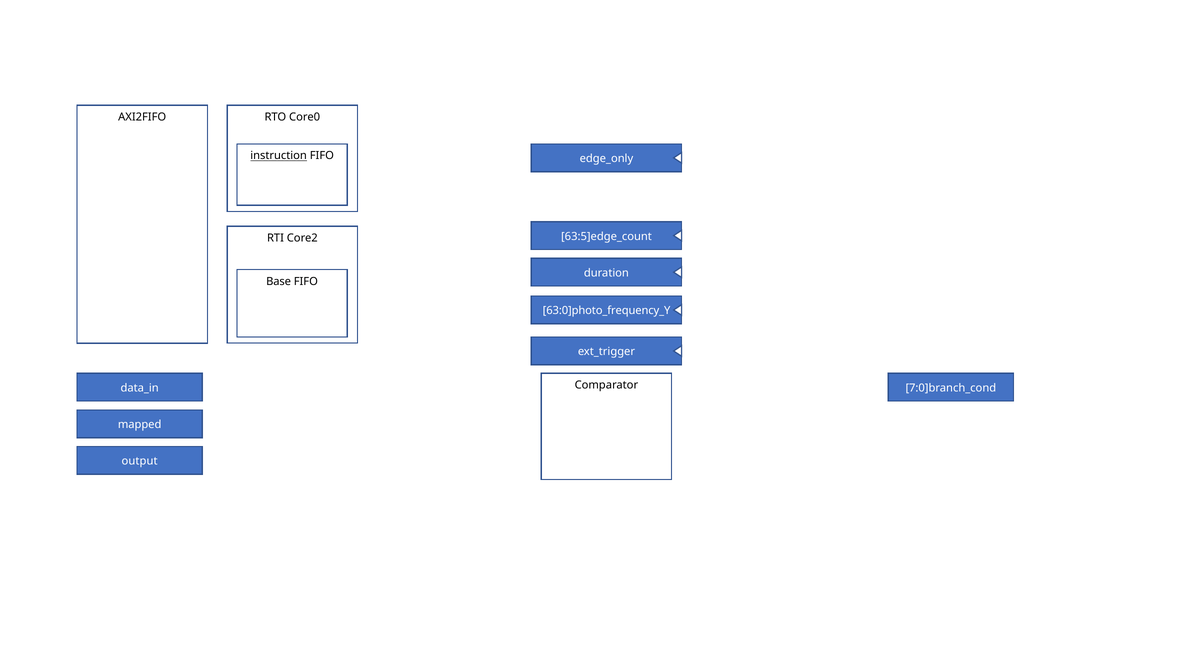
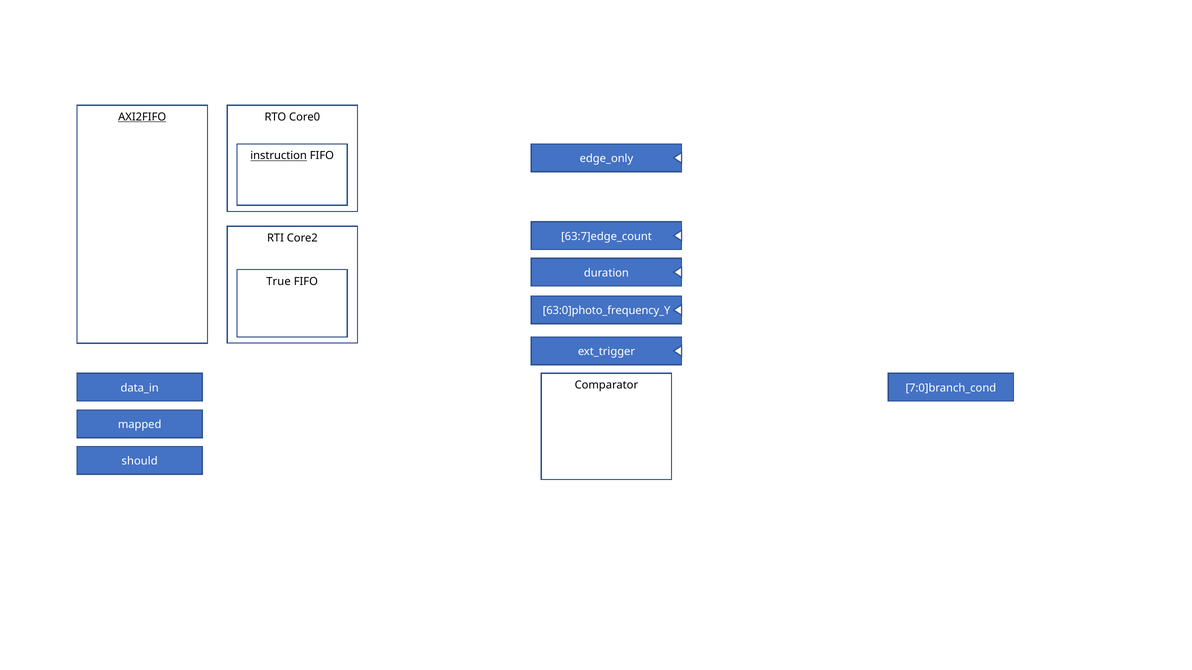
AXI2FIFO underline: none -> present (142, 117)
63:5]edge_count: 63:5]edge_count -> 63:7]edge_count (606, 236)
Base: Base -> True (278, 282)
output: output -> should (140, 461)
